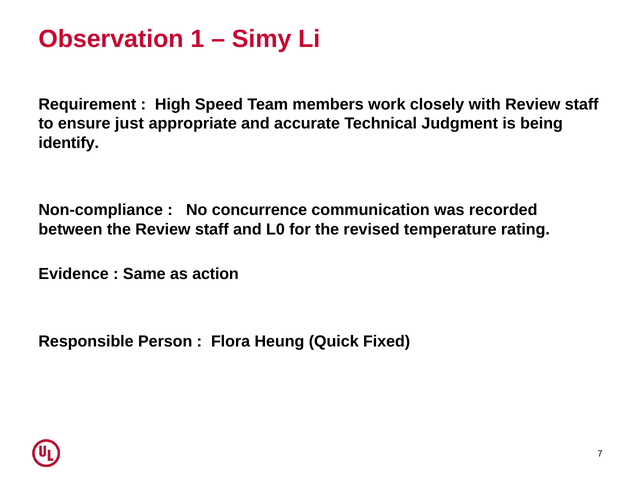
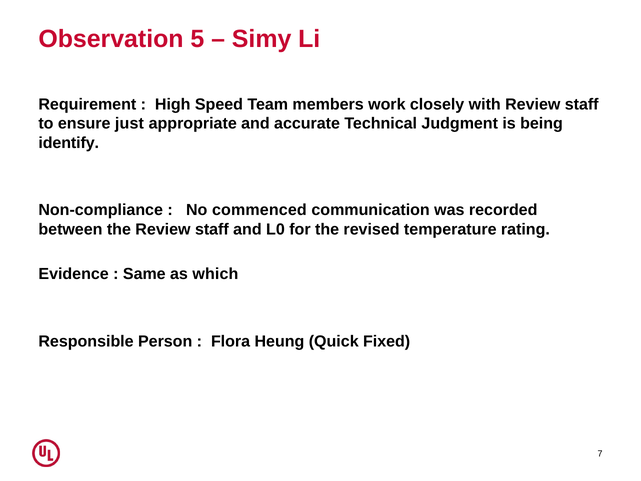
1: 1 -> 5 (197, 39)
concurrence: concurrence -> commenced (259, 210)
action: action -> which (215, 274)
